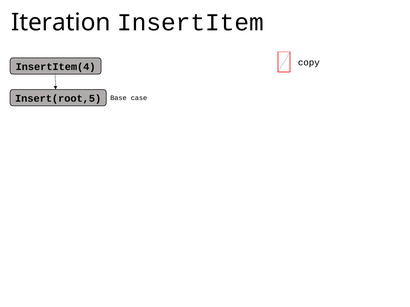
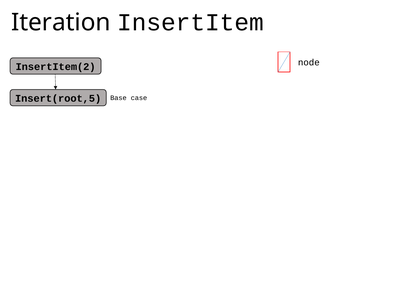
copy: copy -> node (309, 62)
InsertItem(4: InsertItem(4 -> InsertItem(2 (56, 67)
